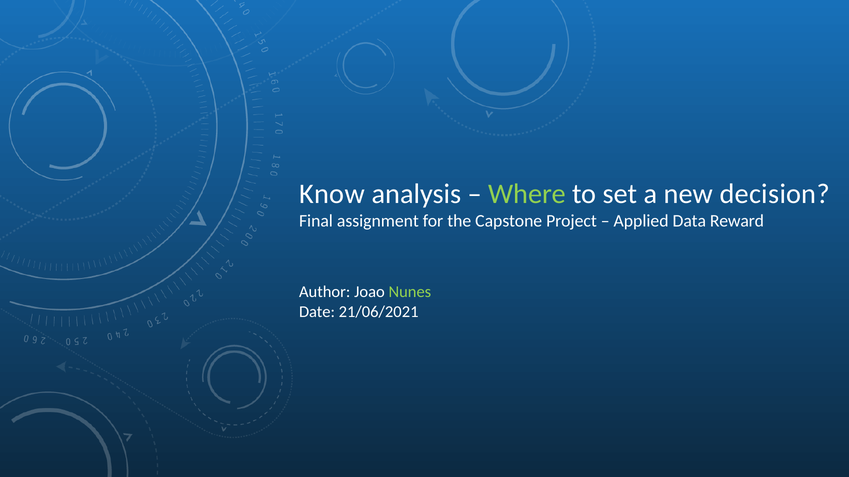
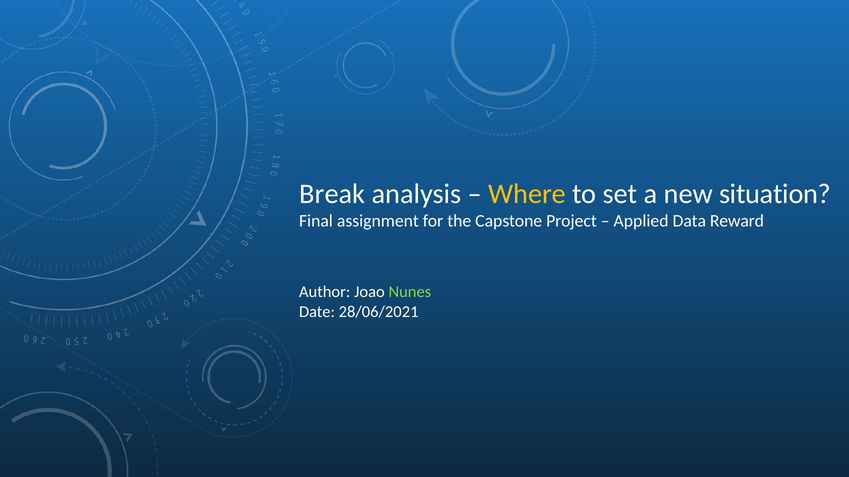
Know: Know -> Break (332, 194)
Where colour: light green -> yellow (527, 194)
decision: decision -> situation (775, 194)
21/06/2021: 21/06/2021 -> 28/06/2021 (379, 312)
